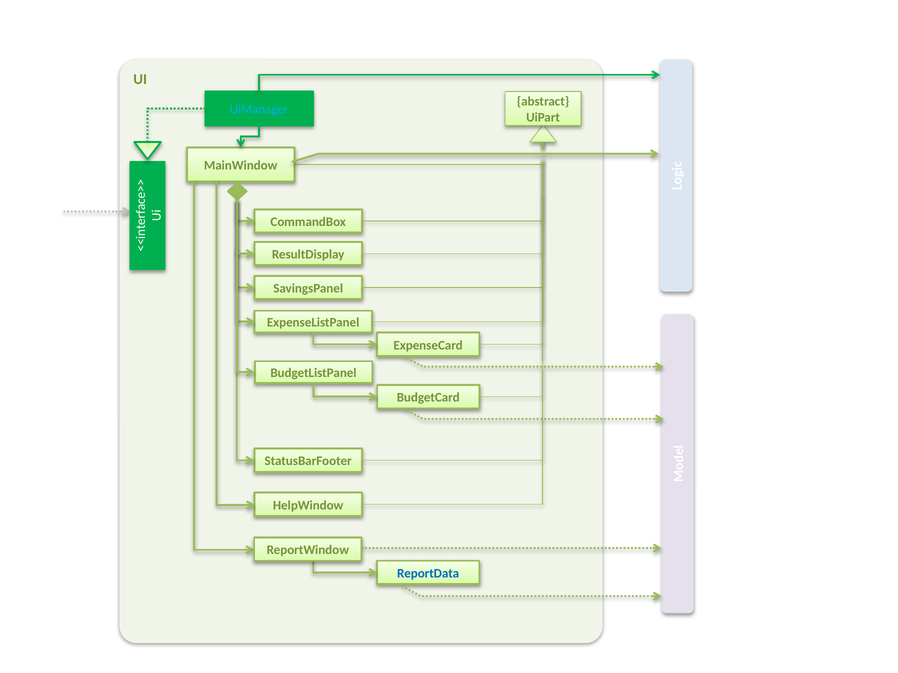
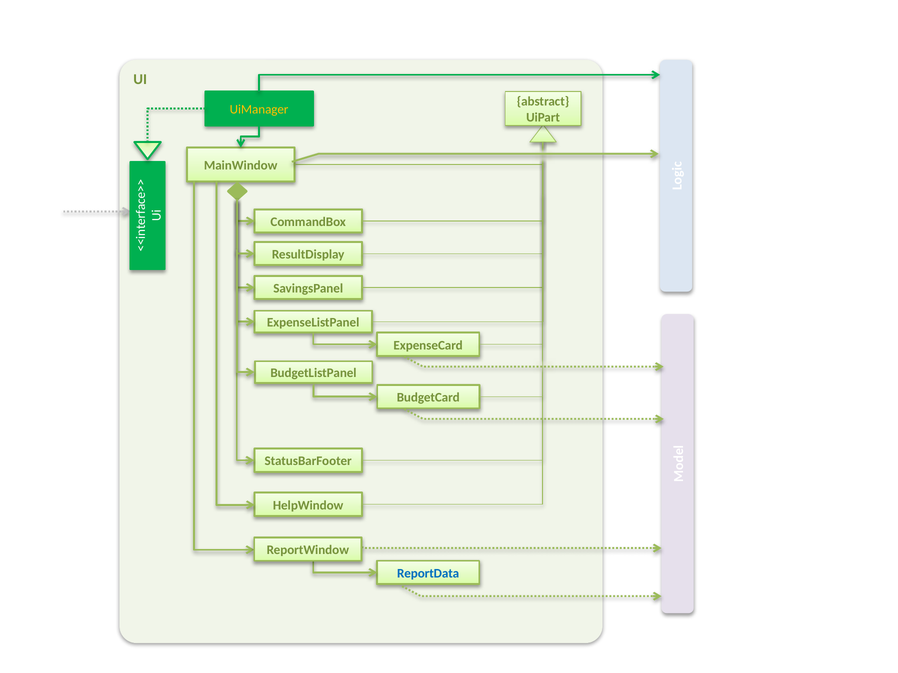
UiManager colour: light blue -> yellow (259, 110)
